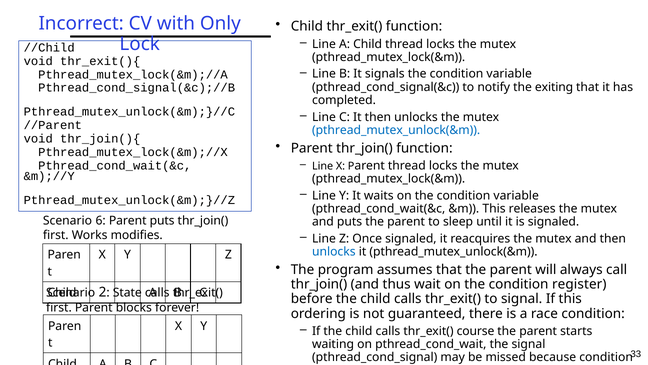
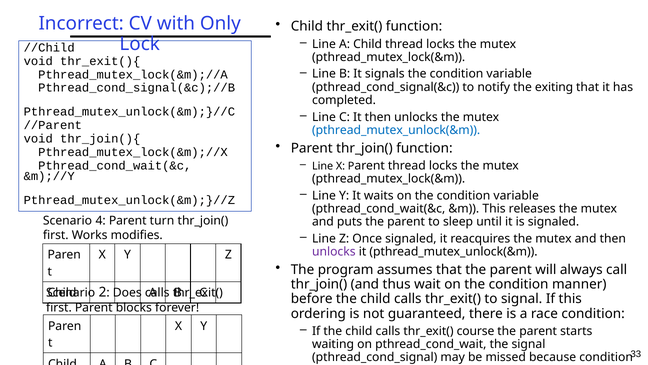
6: 6 -> 4 (101, 220)
Parent puts: puts -> turn (162, 220)
unlocks colour: blue -> purple (334, 252)
register: register -> manner (579, 284)
State: State -> Does (127, 293)
